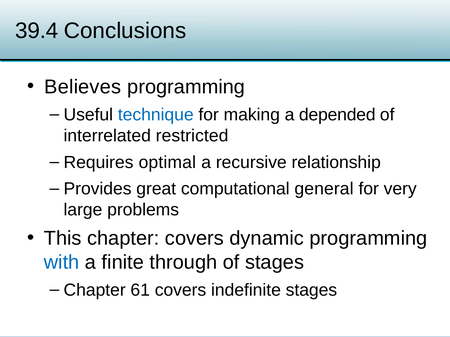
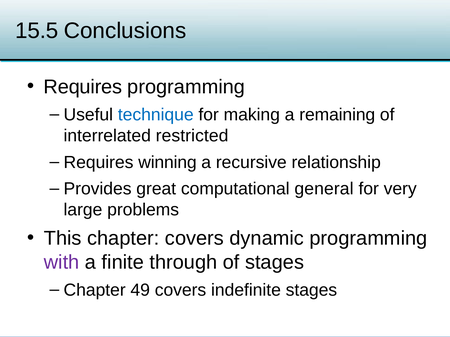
39.4: 39.4 -> 15.5 (37, 31)
Believes: Believes -> Requires (83, 87)
depended: depended -> remaining (337, 115)
optimal: optimal -> winning (167, 163)
with colour: blue -> purple (62, 263)
61: 61 -> 49 (140, 290)
